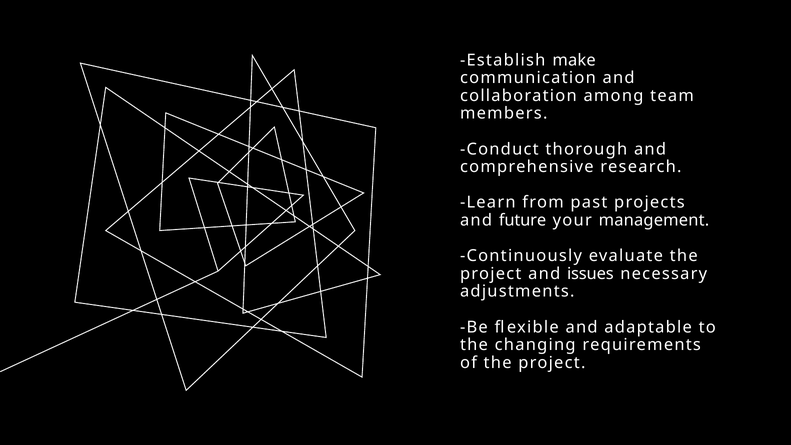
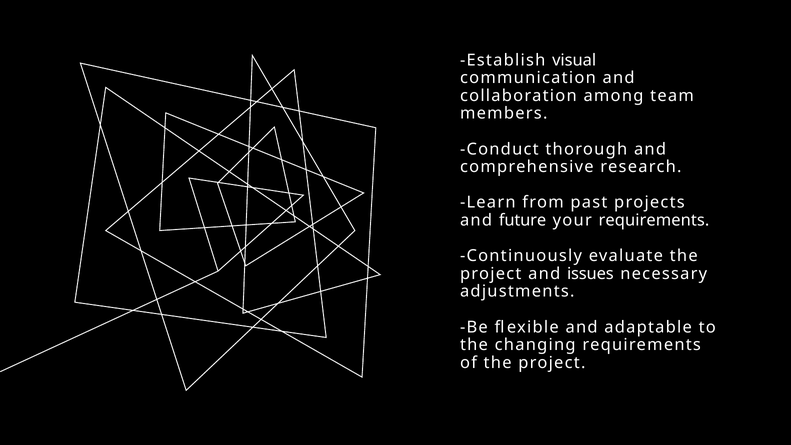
make: make -> visual (574, 60)
your management: management -> requirements (654, 220)
